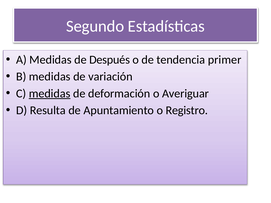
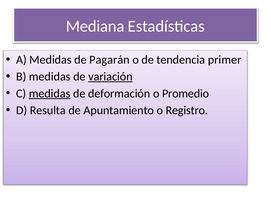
Segundo: Segundo -> Mediana (95, 26)
Después: Después -> Pagarán (109, 60)
variación underline: none -> present (110, 77)
Averiguar: Averiguar -> Promedio (186, 94)
